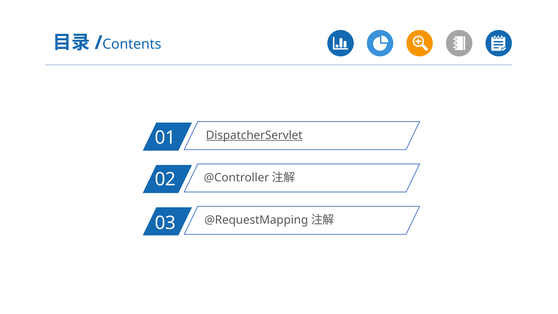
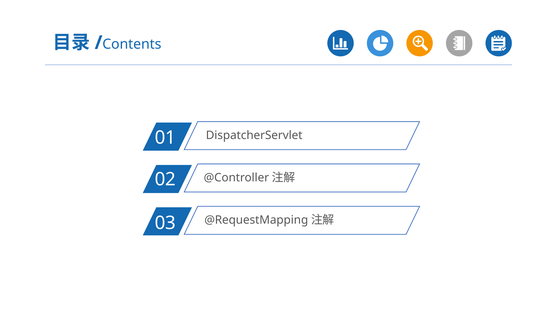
DispatcherServlet underline: present -> none (254, 135)
